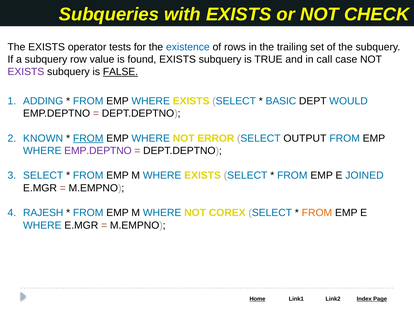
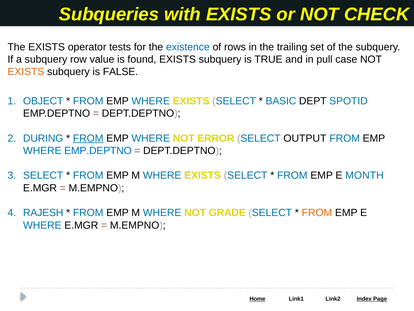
call: call -> pull (324, 59)
EXISTS colour: purple -> orange (26, 72)
FALSE underline: present -> none (120, 72)
ADDING: ADDING -> OBJECT (43, 101)
WOULD: WOULD -> SPOTID (348, 101)
KNOWN: KNOWN -> DURING (43, 138)
EMP.DEPTNO colour: purple -> blue (98, 150)
JOINED: JOINED -> MONTH (364, 175)
COREX: COREX -> GRADE (227, 213)
